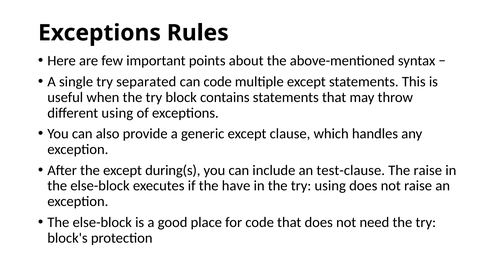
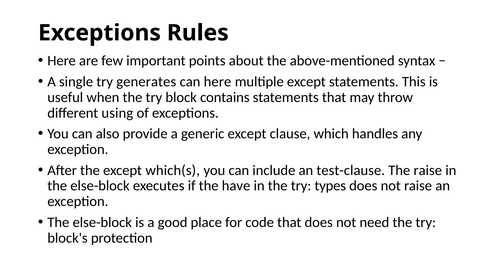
separated: separated -> generates (146, 82)
can code: code -> here (218, 82)
during(s: during(s -> which(s (173, 171)
try using: using -> types (330, 186)
